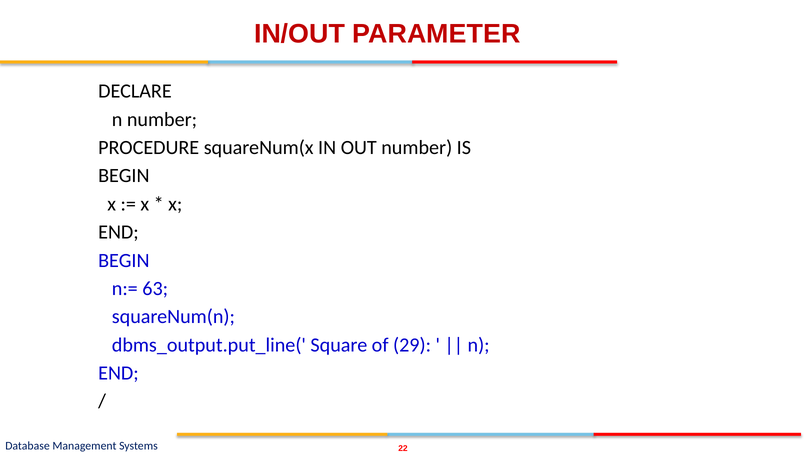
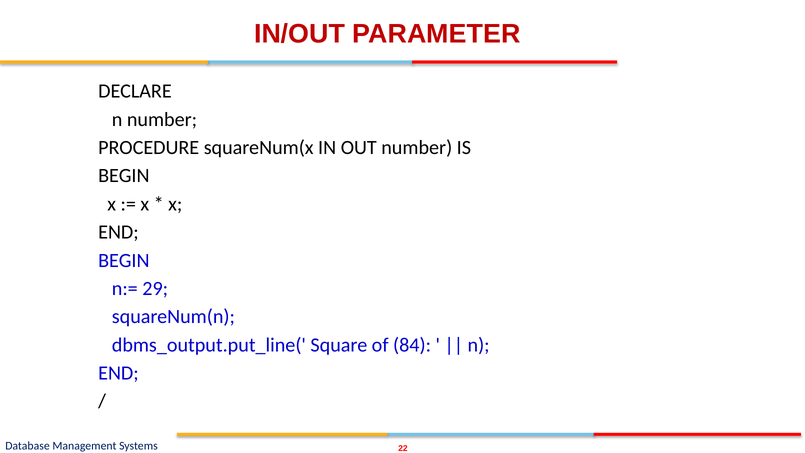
63: 63 -> 29 (155, 288)
29: 29 -> 84 (412, 345)
